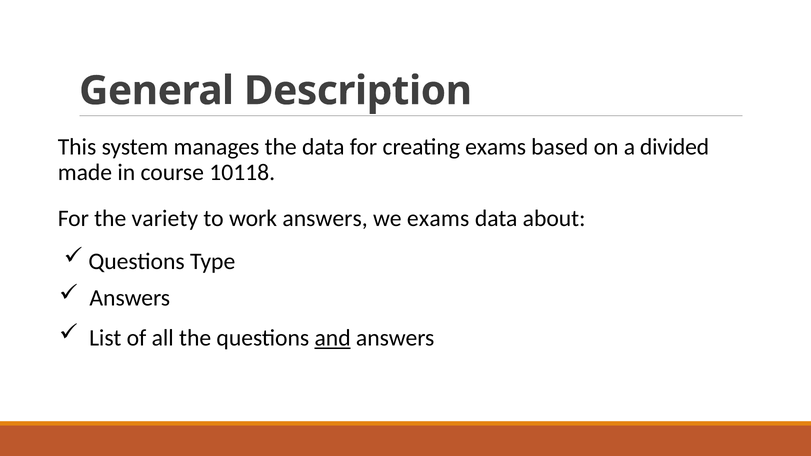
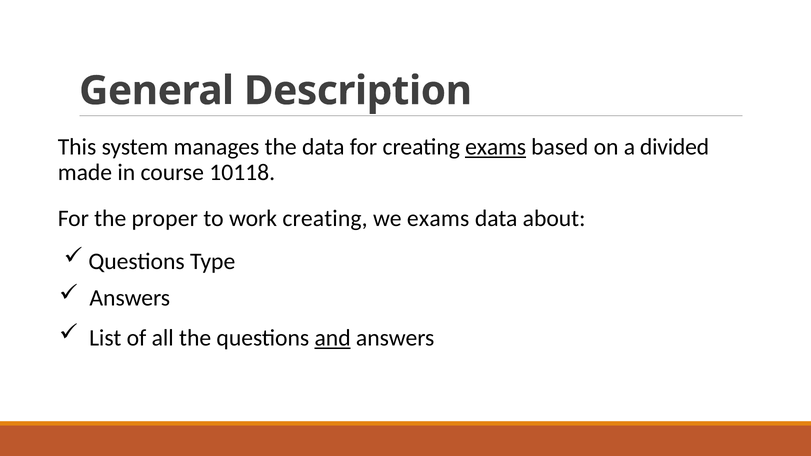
exams underline: none -> present (496, 147)
variety: variety -> proper (165, 219)
work answers: answers -> creating (325, 219)
